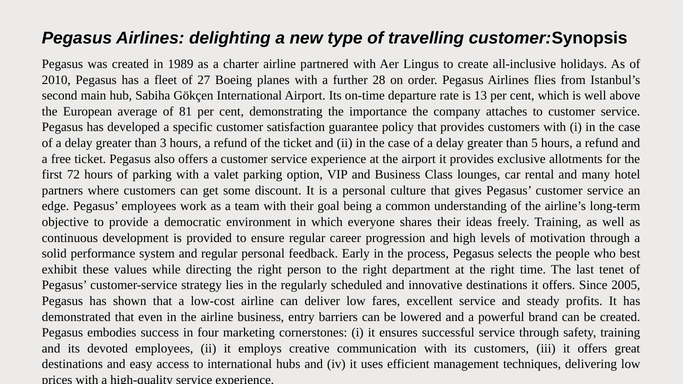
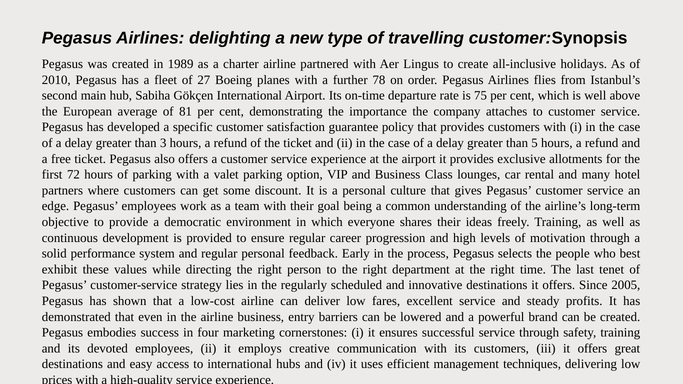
28: 28 -> 78 (379, 80)
13: 13 -> 75 (481, 96)
